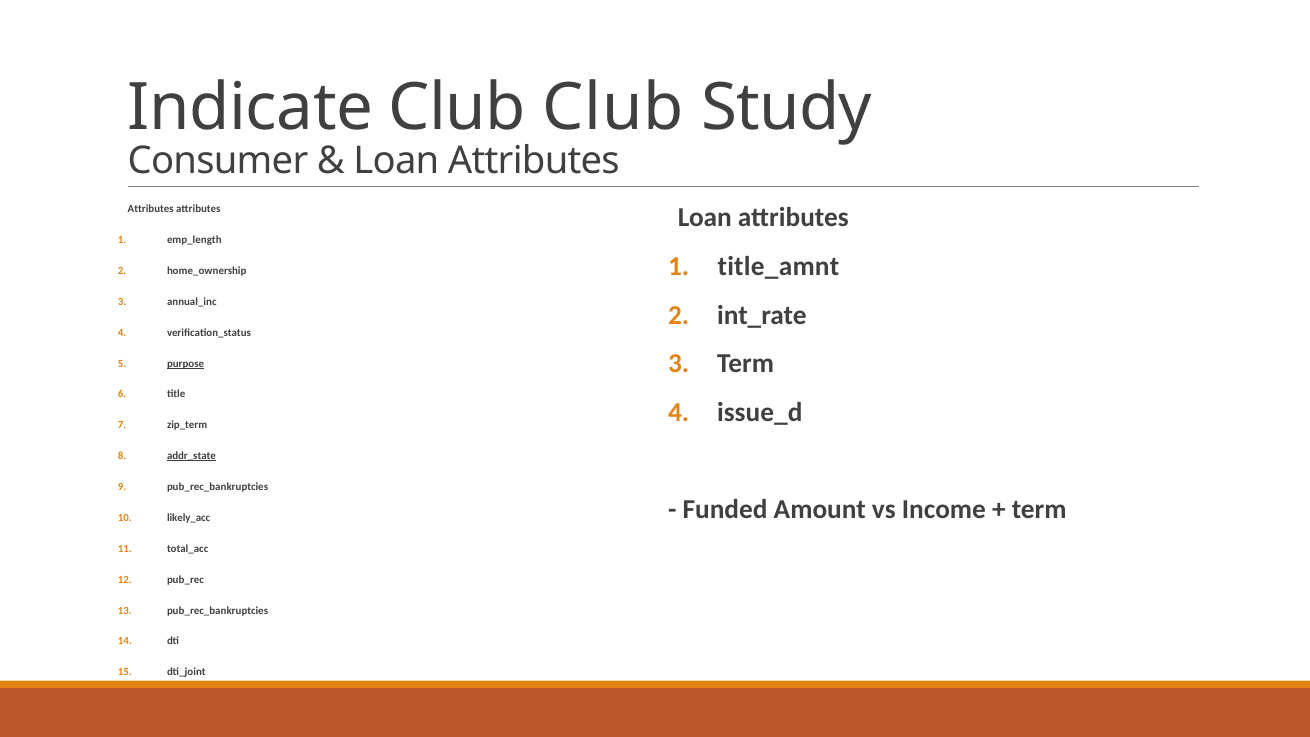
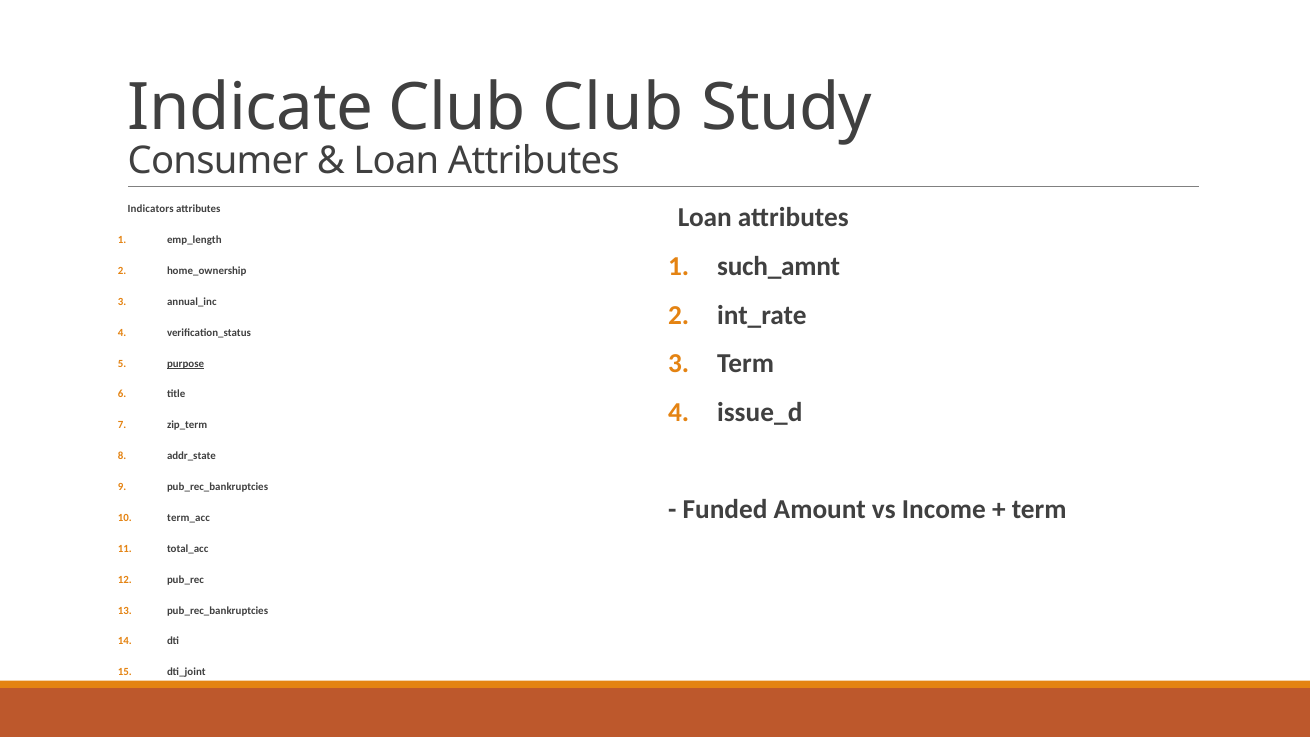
Attributes: Attributes -> Indicators (151, 209)
title_amnt: title_amnt -> such_amnt (779, 266)
addr_state underline: present -> none (191, 456)
likely_acc: likely_acc -> term_acc (189, 518)
